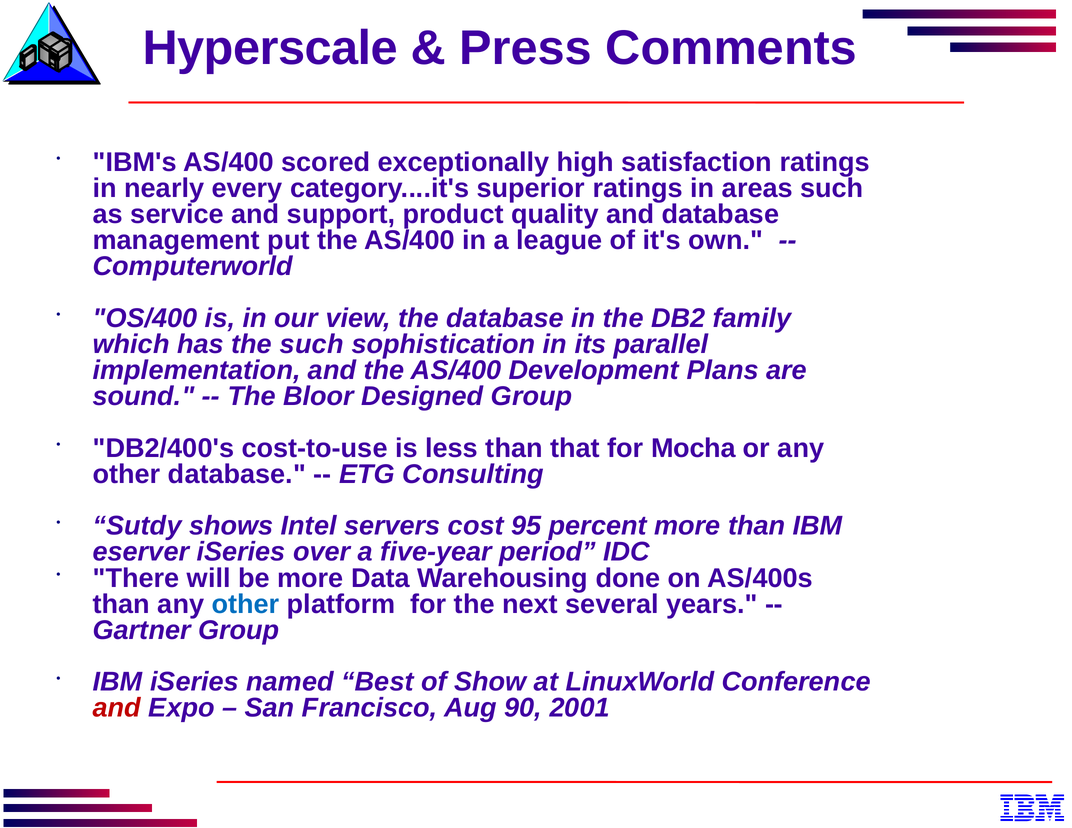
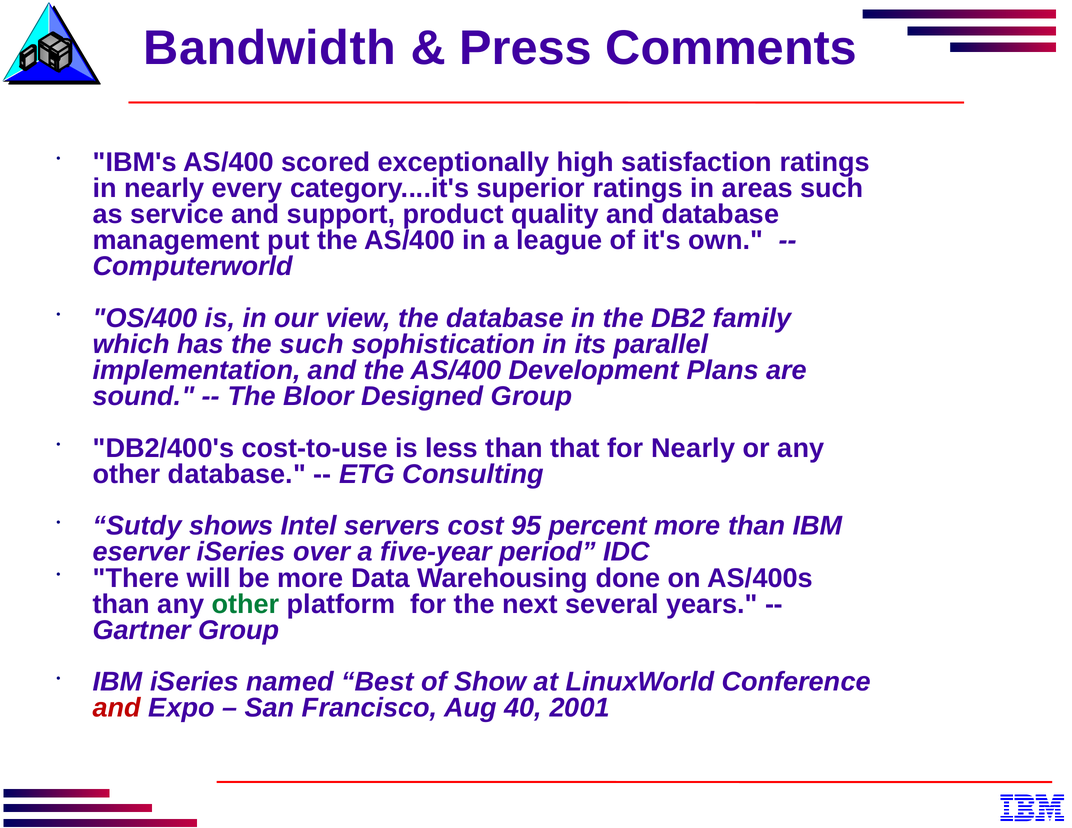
Hyperscale: Hyperscale -> Bandwidth (270, 48)
for Mocha: Mocha -> Nearly (693, 448)
other colour: blue -> green (246, 604)
90: 90 -> 40 (523, 708)
